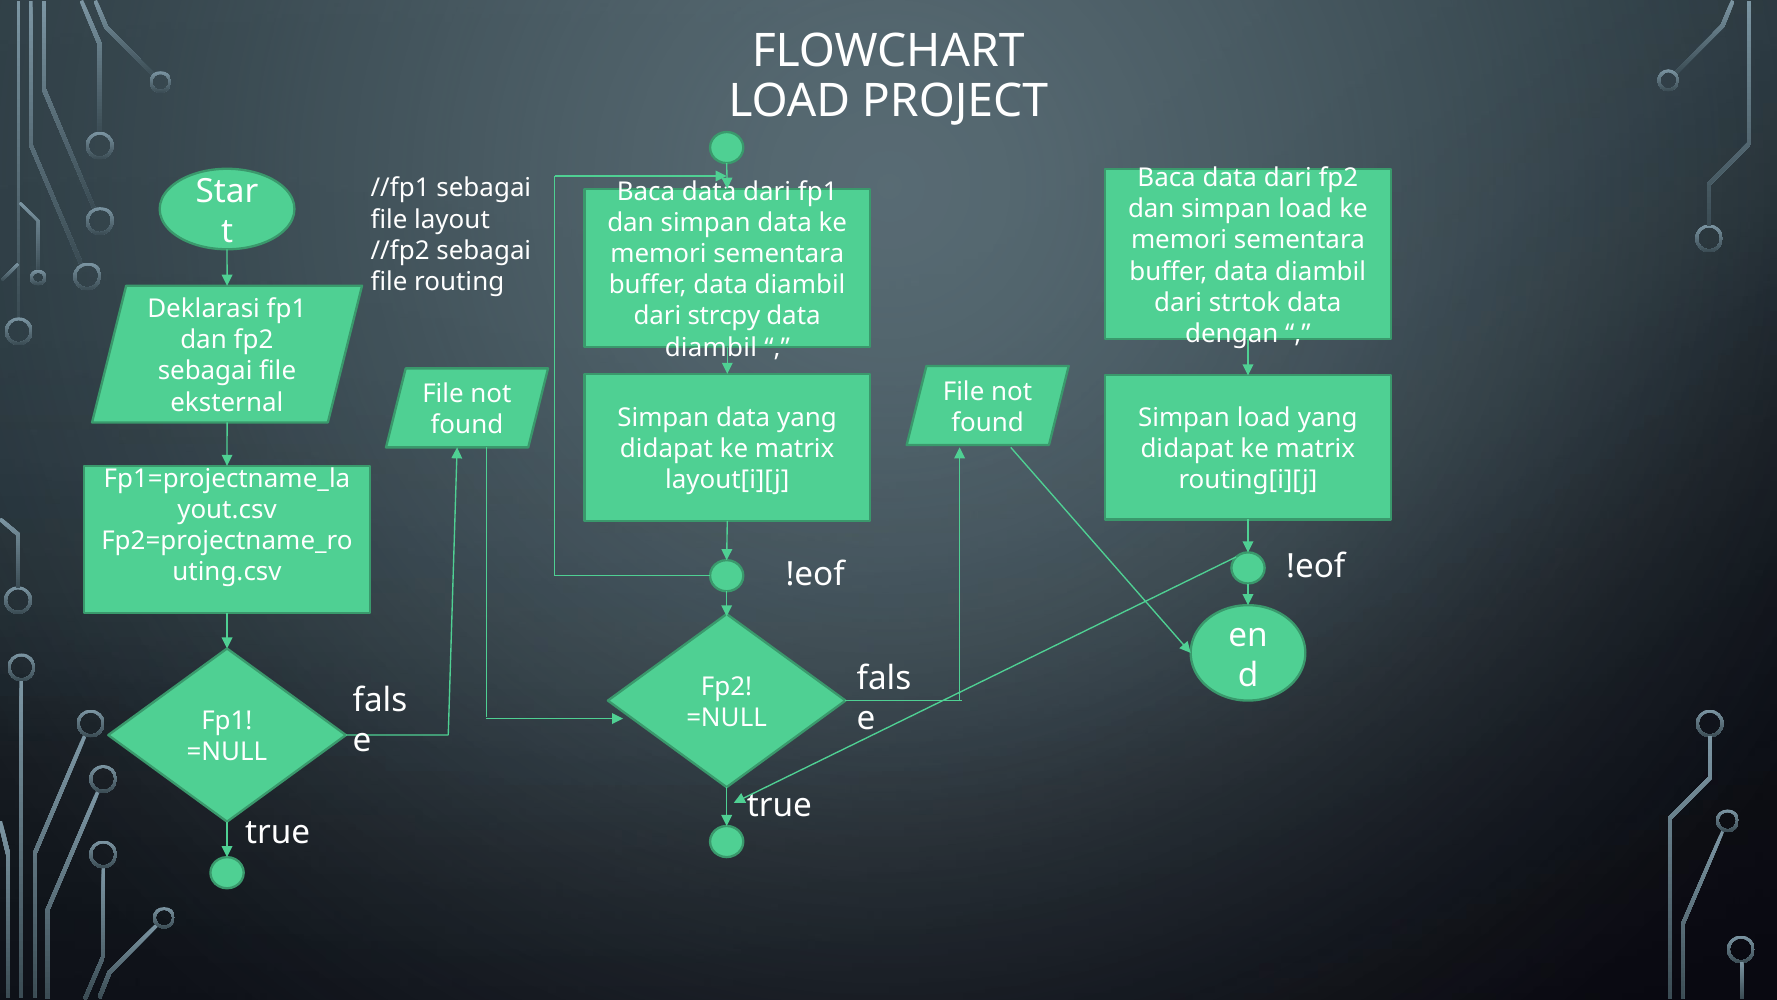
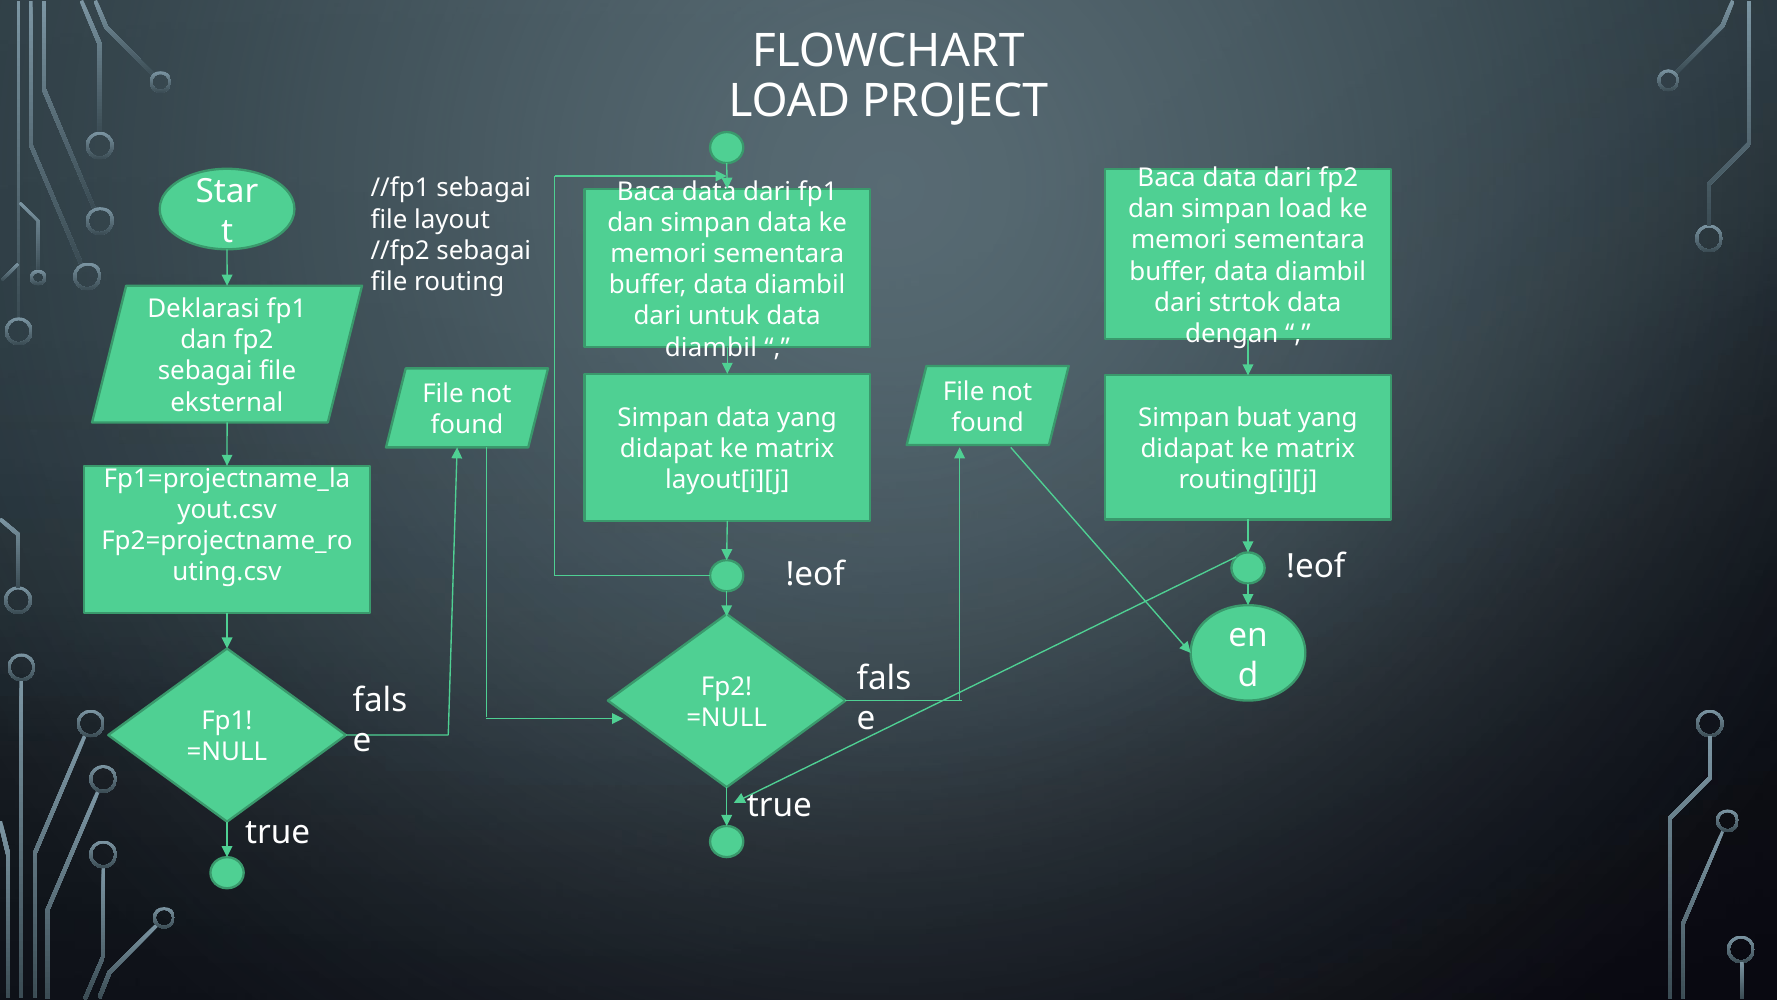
strcpy: strcpy -> untuk (724, 316)
load: load -> buat (1264, 418)
